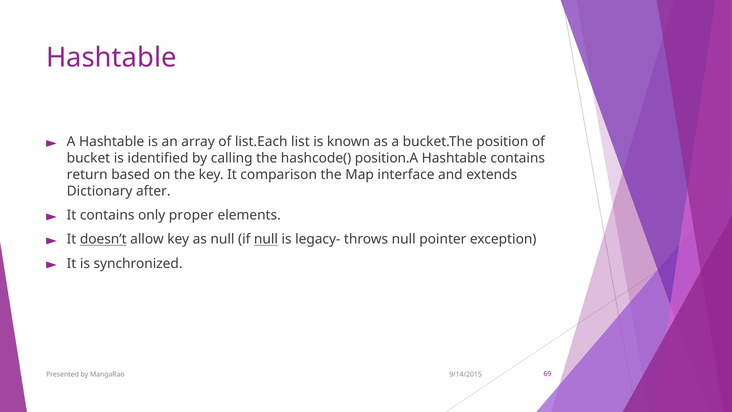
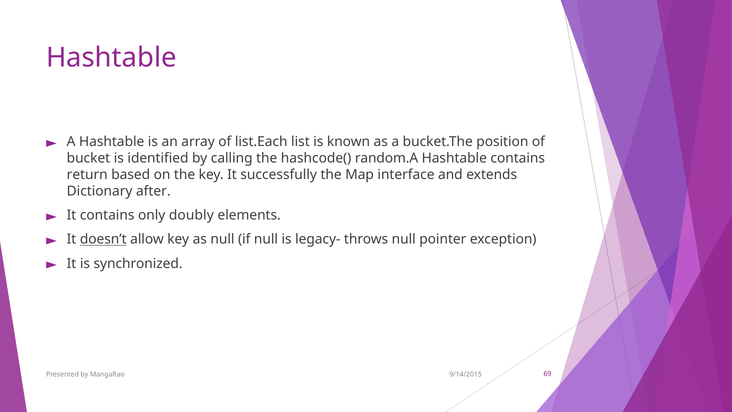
position.A: position.A -> random.A (387, 158)
comparison: comparison -> successfully (279, 175)
proper: proper -> doubly (191, 215)
null underline: present -> none (266, 239)
